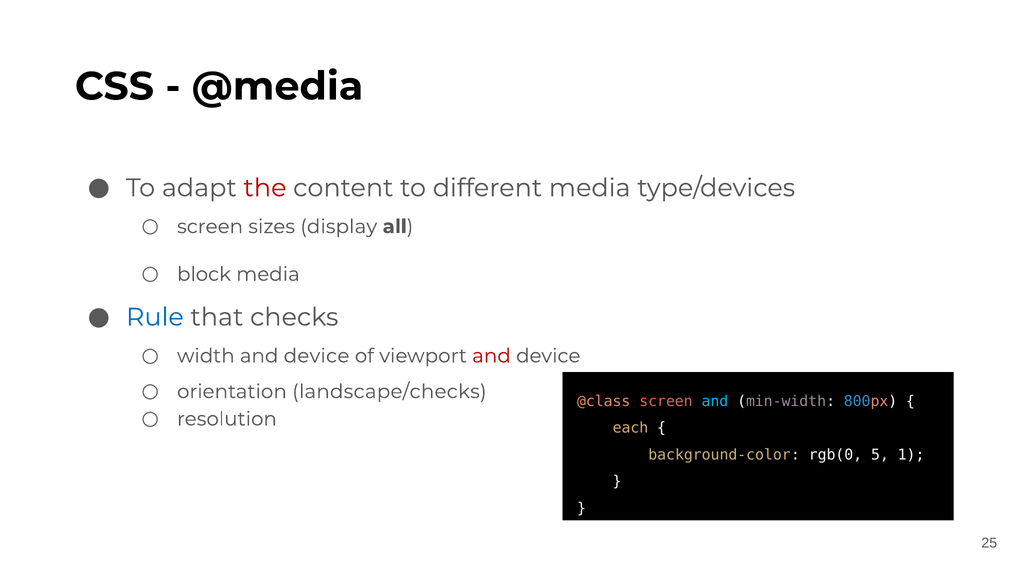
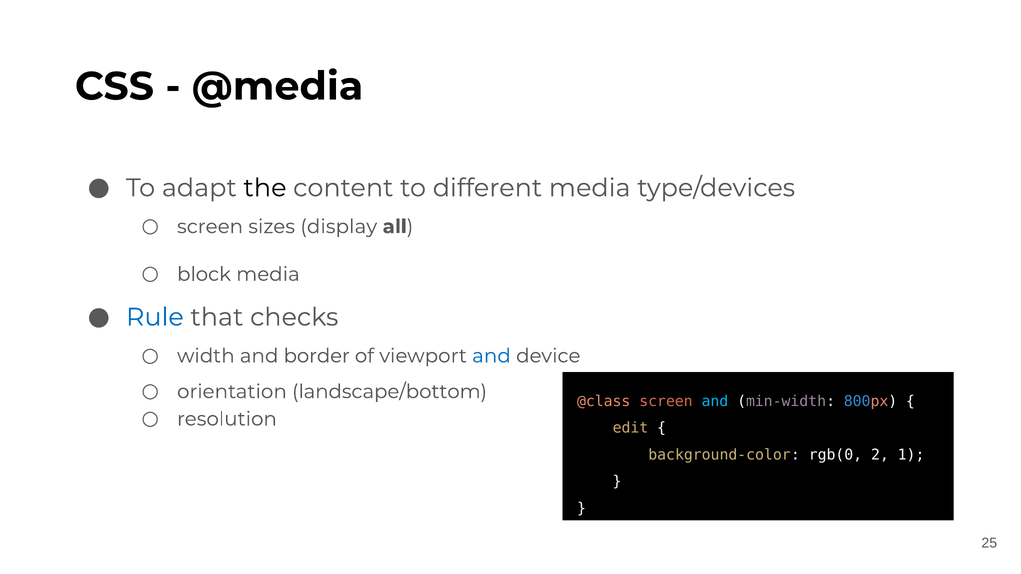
the colour: red -> black (265, 188)
width and device: device -> border (317, 356)
and colour: red -> blue (491, 356)
landscape/checks: landscape/checks -> landscape/bottom (390, 392)
each: each -> edit (630, 428)
5: 5 -> 2 (880, 455)
